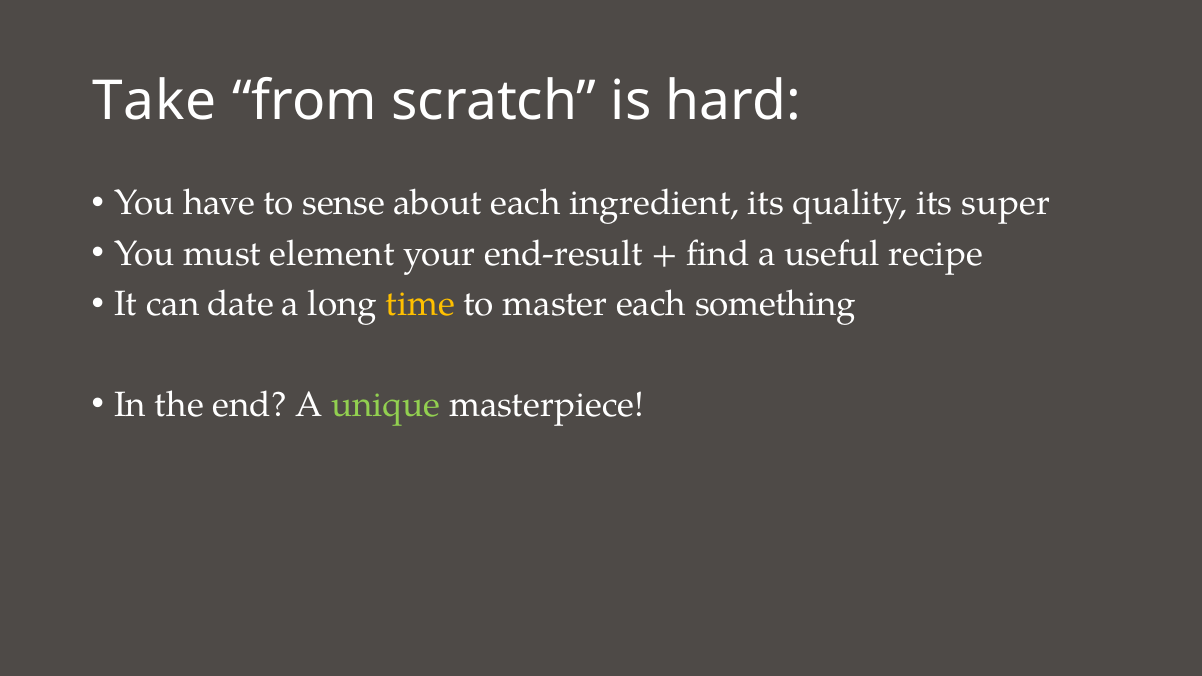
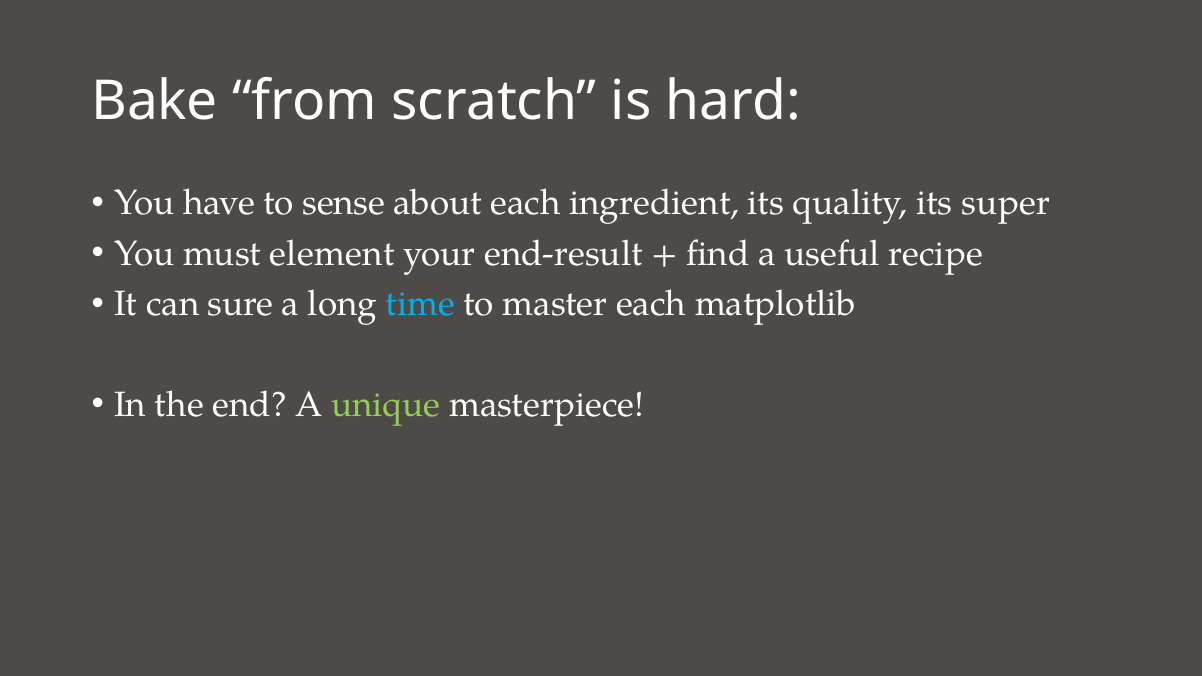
Take: Take -> Bake (155, 101)
date: date -> sure (241, 304)
time colour: yellow -> light blue (420, 304)
something: something -> matplotlib (775, 304)
